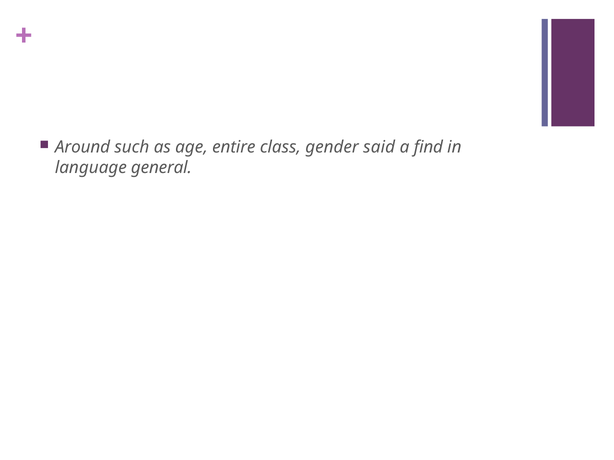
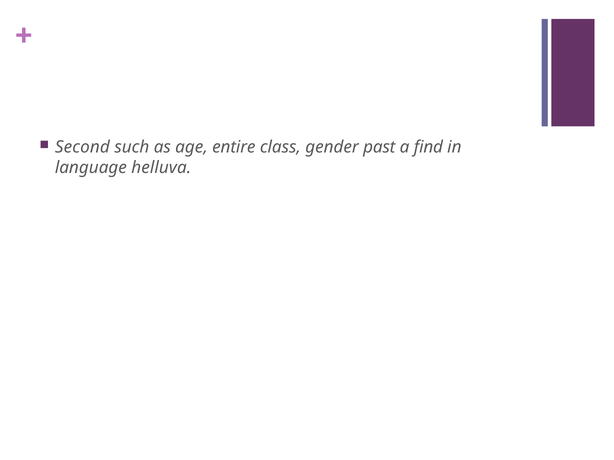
Around: Around -> Second (82, 148)
said: said -> past (379, 148)
general: general -> helluva (161, 168)
